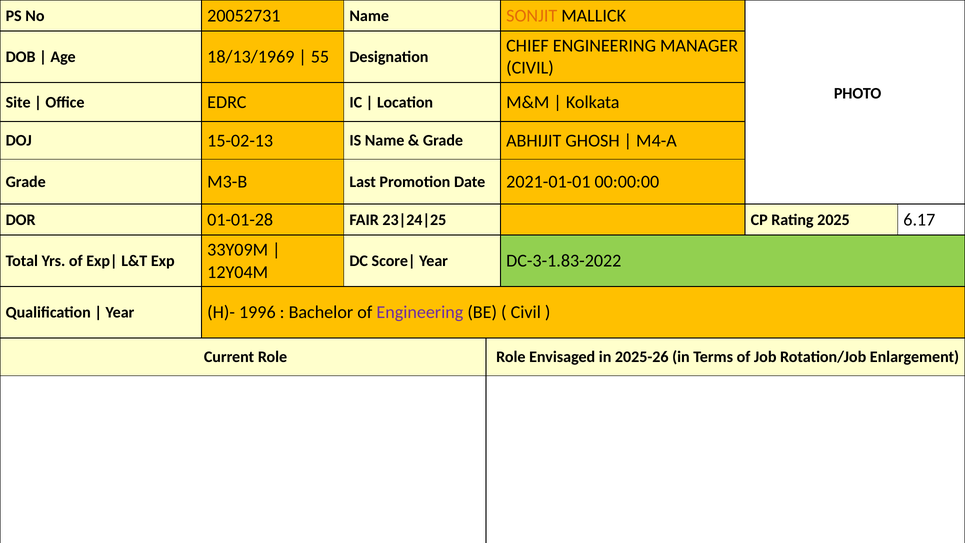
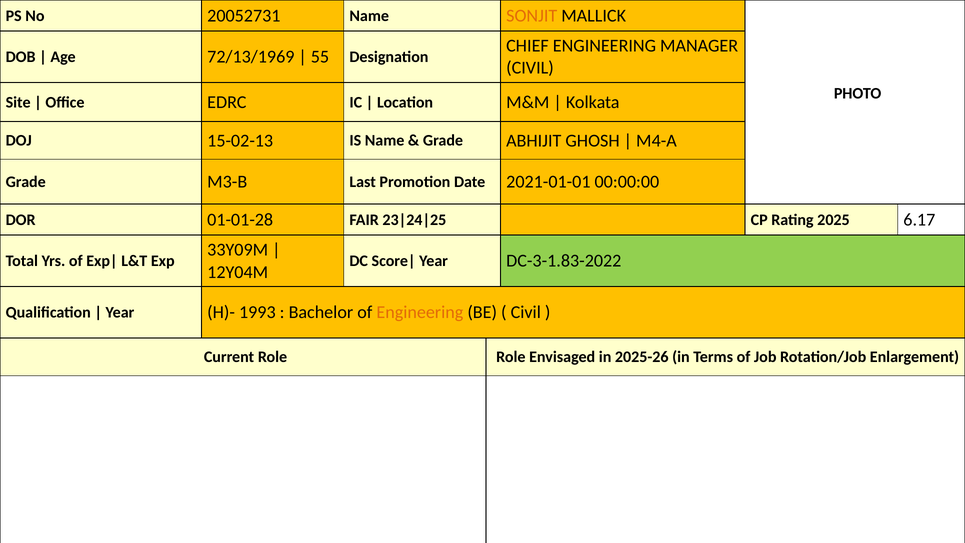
18/13/1969: 18/13/1969 -> 72/13/1969 (251, 57)
1996: 1996 -> 1993 (257, 312)
Engineering colour: purple -> orange (420, 312)
